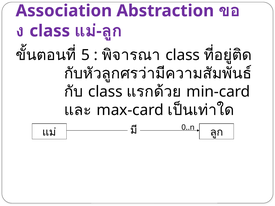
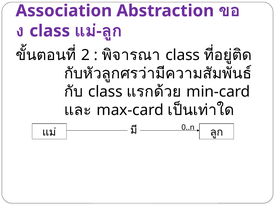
5: 5 -> 2 (86, 55)
